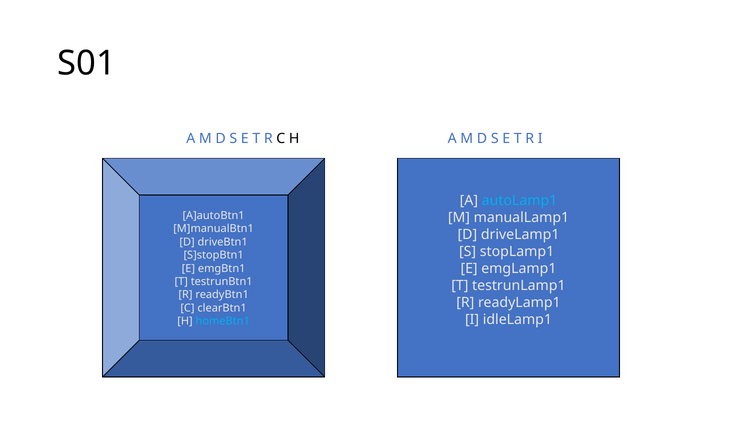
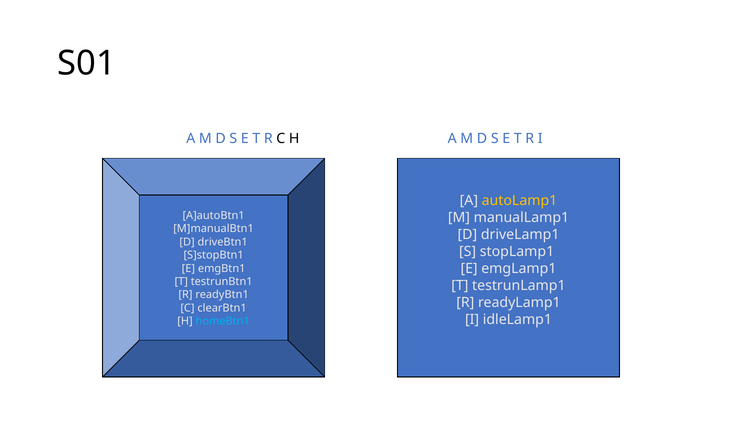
autoLamp1 colour: light blue -> yellow (519, 201)
